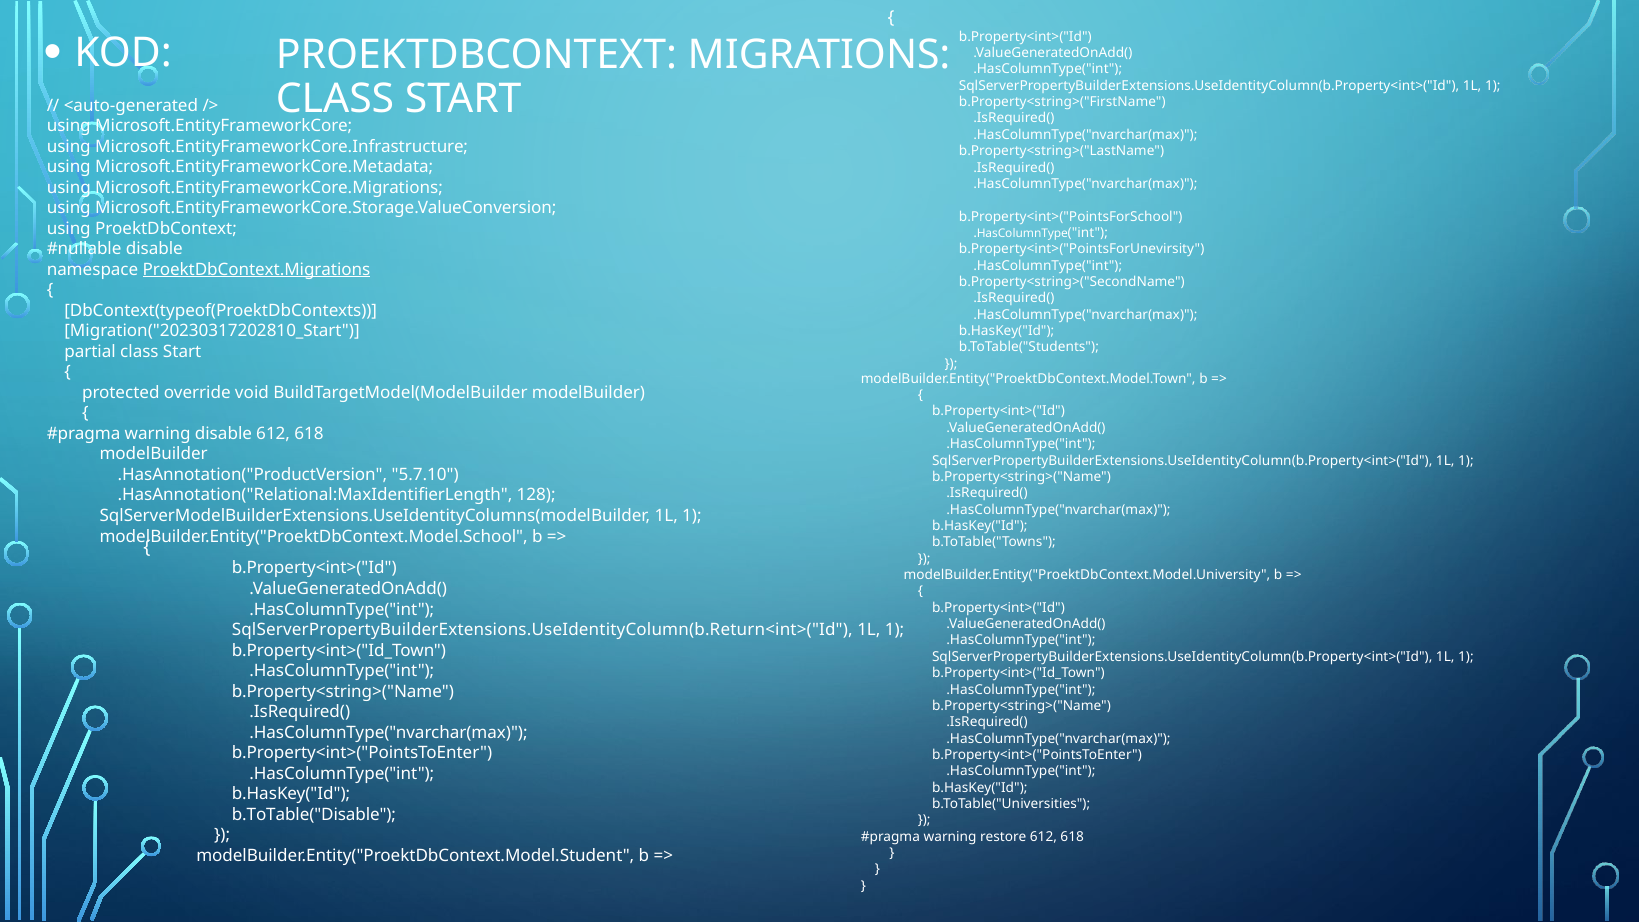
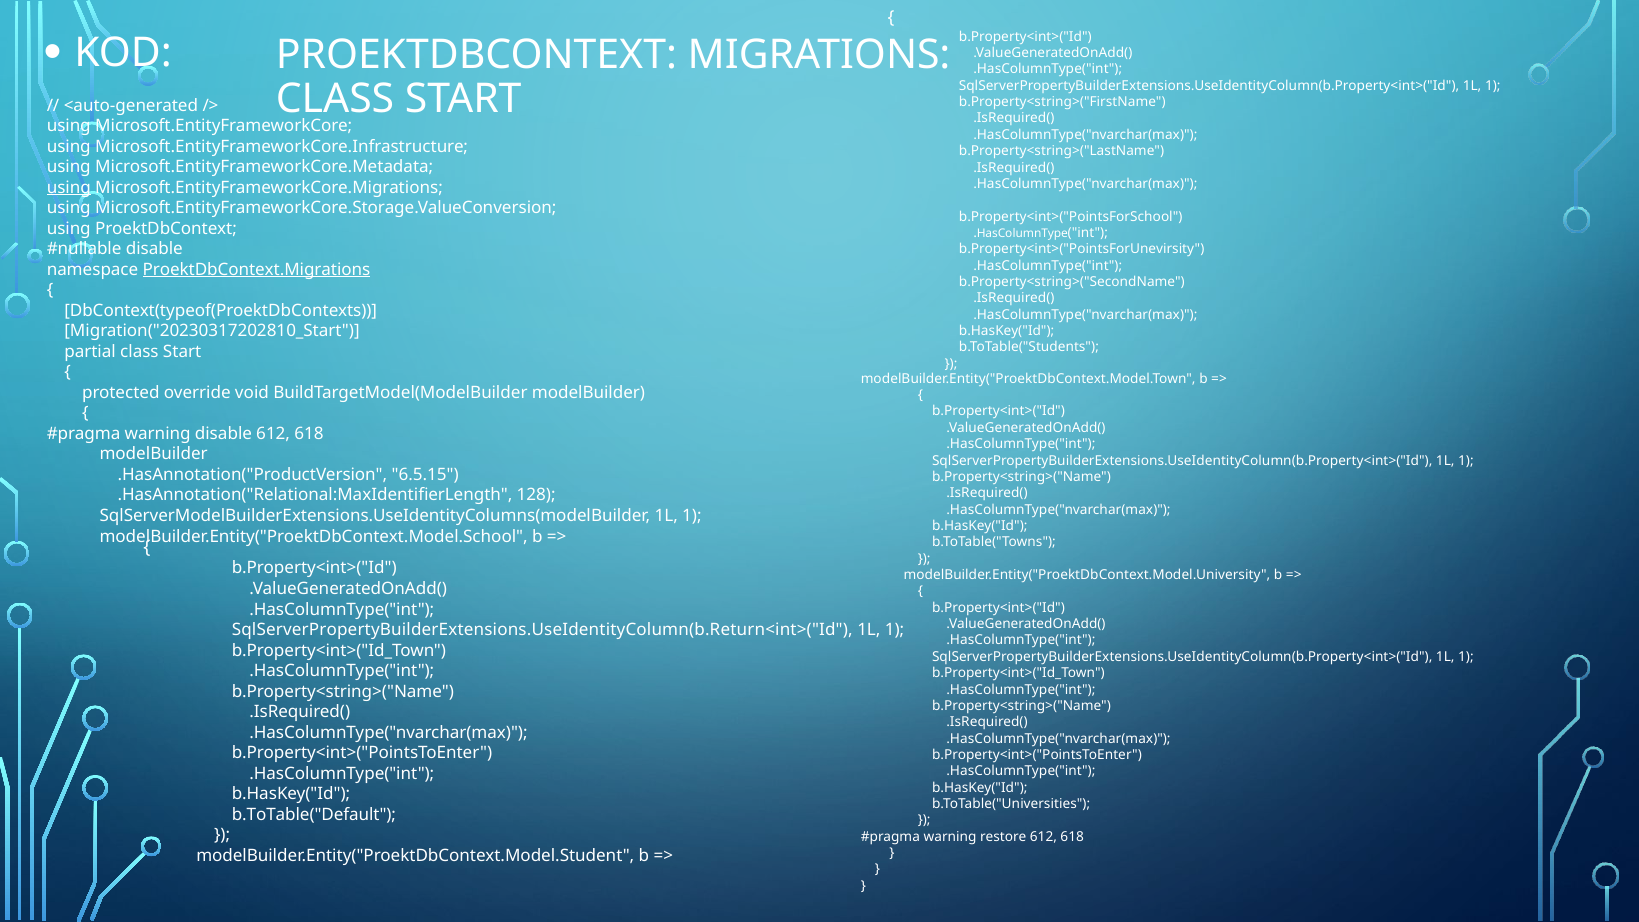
using underline: none -> present (69, 188)
5.7.10: 5.7.10 -> 6.5.15 (425, 475)
b.ToTable("Disable: b.ToTable("Disable -> b.ToTable("Default (314, 815)
